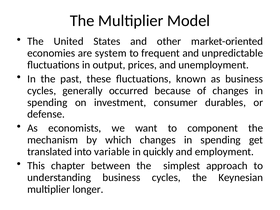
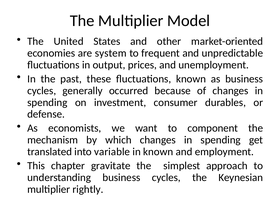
in quickly: quickly -> known (158, 152)
between: between -> gravitate (111, 166)
longer: longer -> rightly (88, 189)
